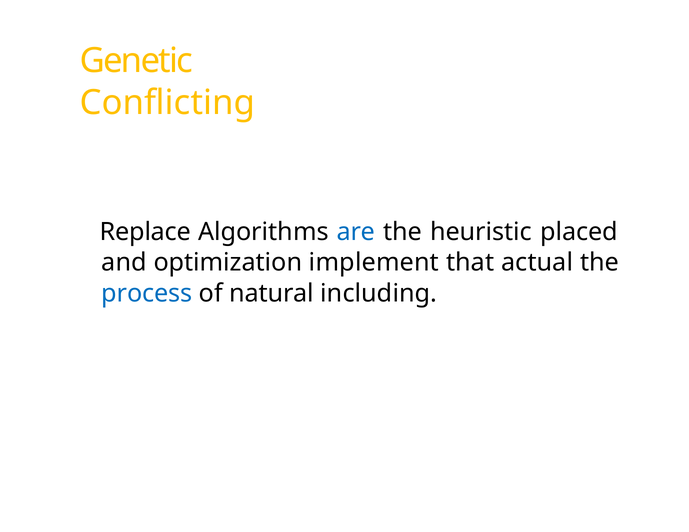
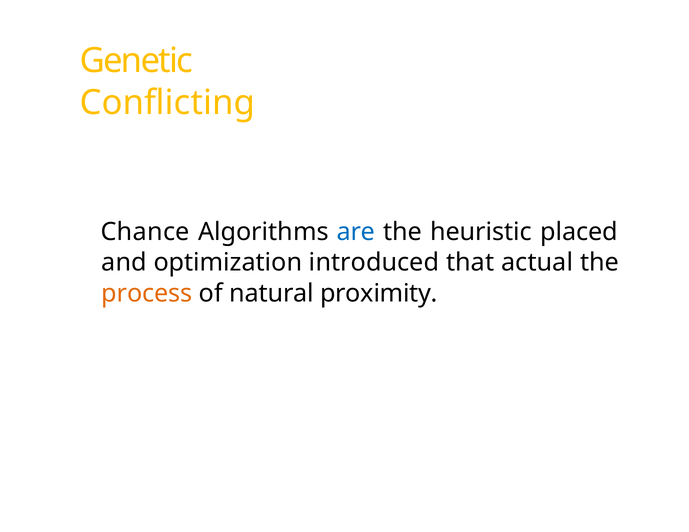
Replace: Replace -> Chance (145, 232)
implement: implement -> introduced (374, 263)
process colour: blue -> orange (147, 293)
including: including -> proximity (379, 293)
